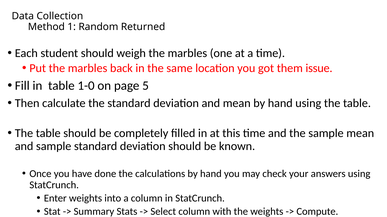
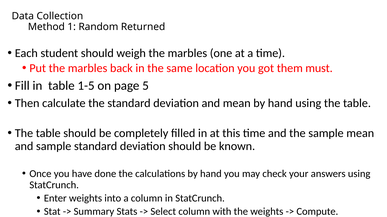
issue: issue -> must (319, 68)
1-0: 1-0 -> 1-5 (86, 86)
